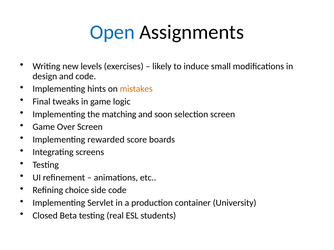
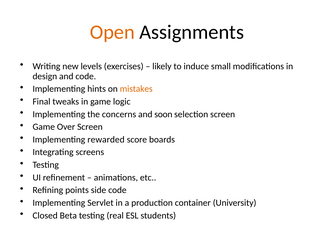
Open colour: blue -> orange (112, 32)
matching: matching -> concerns (119, 114)
choice: choice -> points (77, 191)
